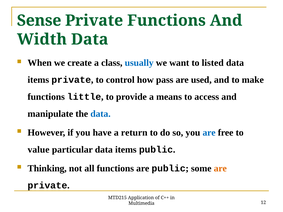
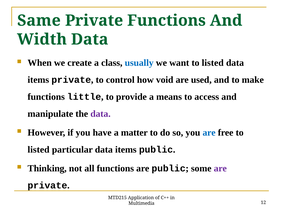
Sense: Sense -> Same (39, 21)
pass: pass -> void (165, 80)
data colour: blue -> purple (101, 114)
return: return -> matter (134, 133)
value: value -> listed (39, 150)
are colour: orange -> purple (220, 169)
